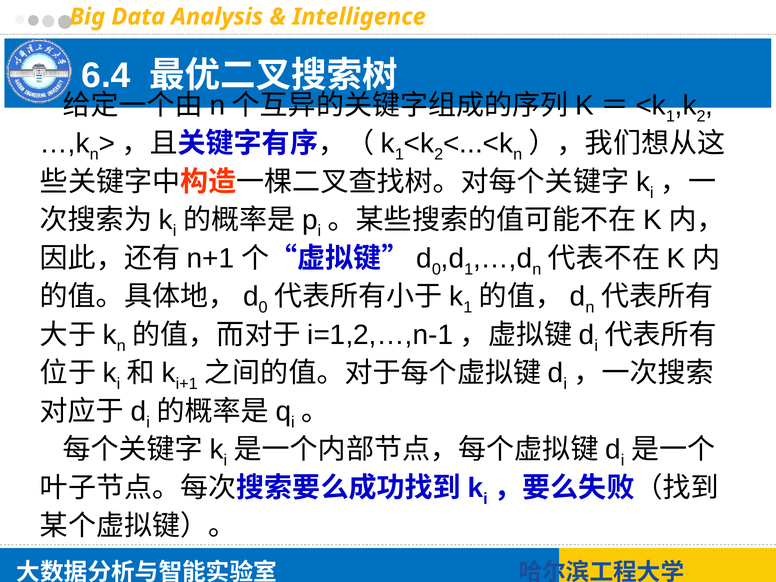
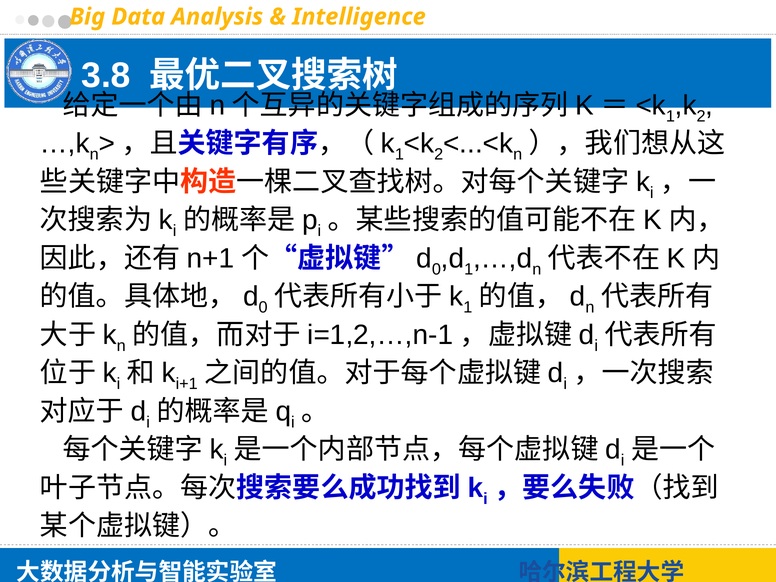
6.4: 6.4 -> 3.8 (106, 75)
